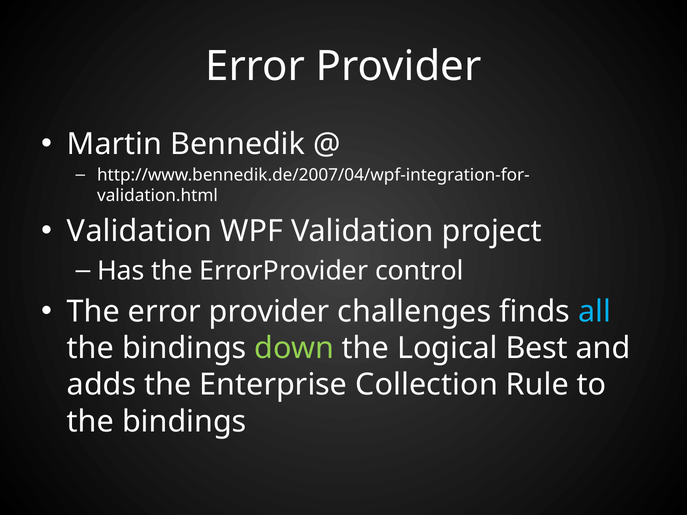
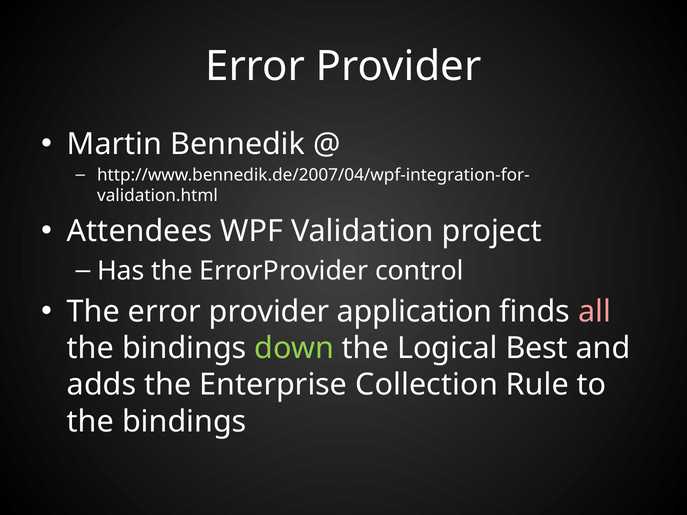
Validation: Validation -> Attendees (140, 232)
challenges: challenges -> application (415, 312)
all colour: light blue -> pink (594, 312)
